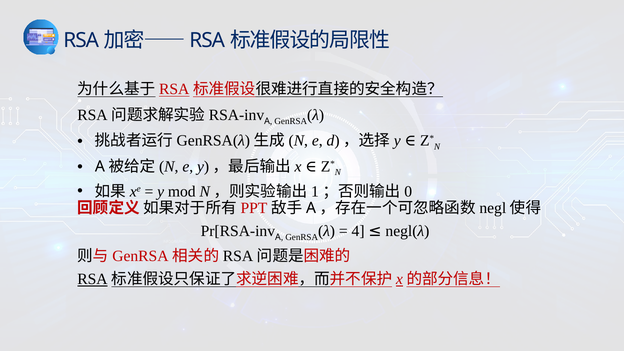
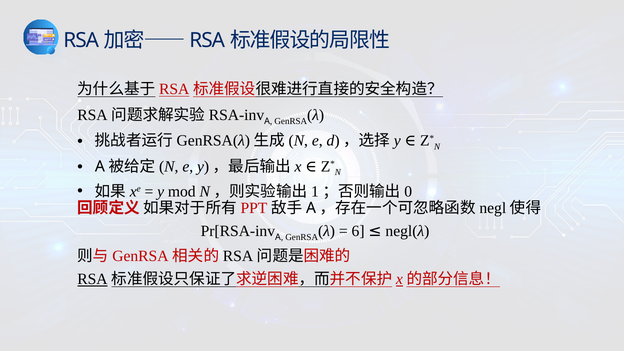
4: 4 -> 6 (358, 231)
